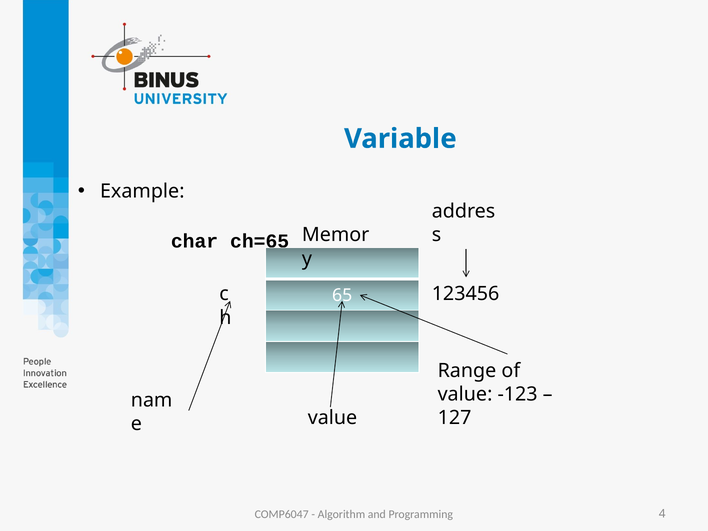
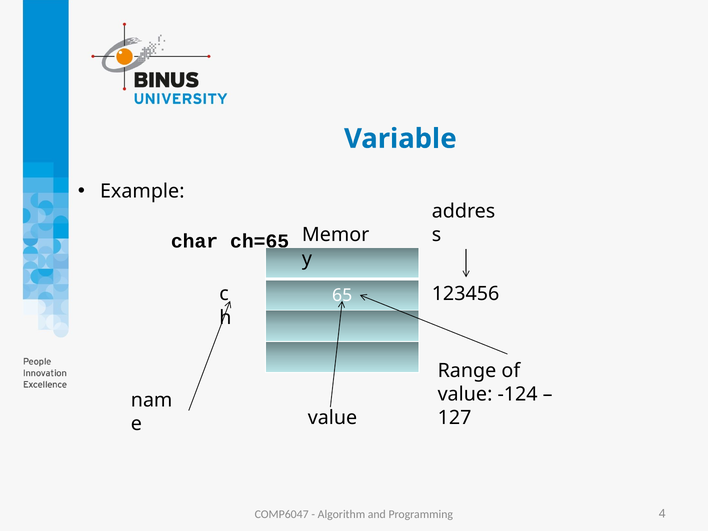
-123: -123 -> -124 (518, 394)
